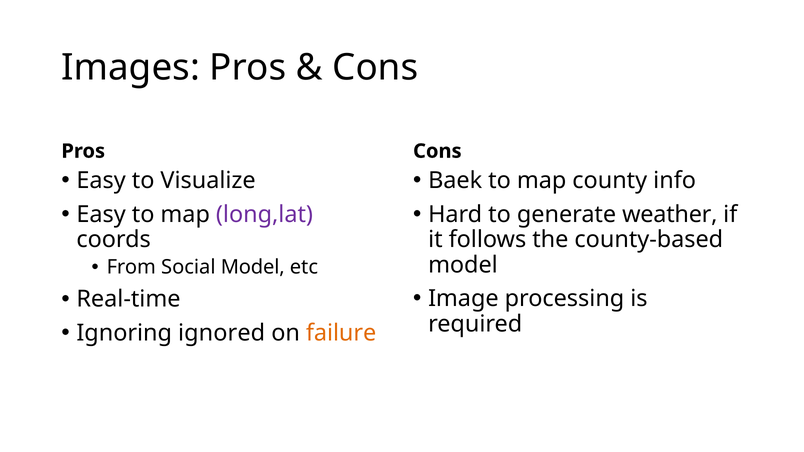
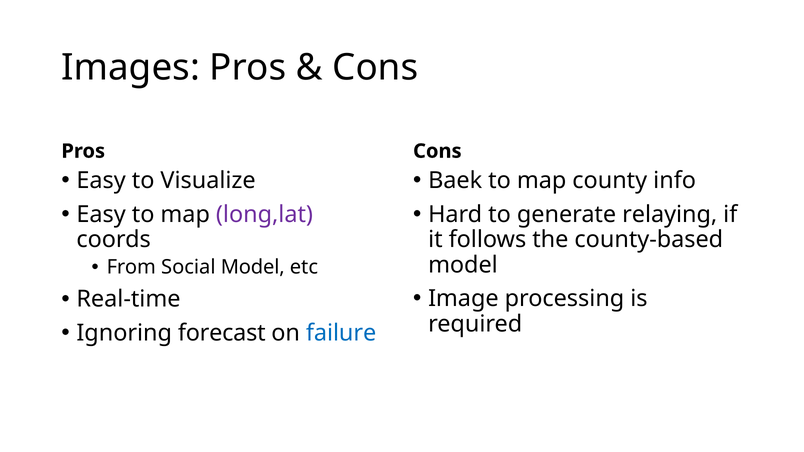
weather: weather -> relaying (670, 214)
ignored: ignored -> forecast (222, 333)
failure colour: orange -> blue (341, 333)
